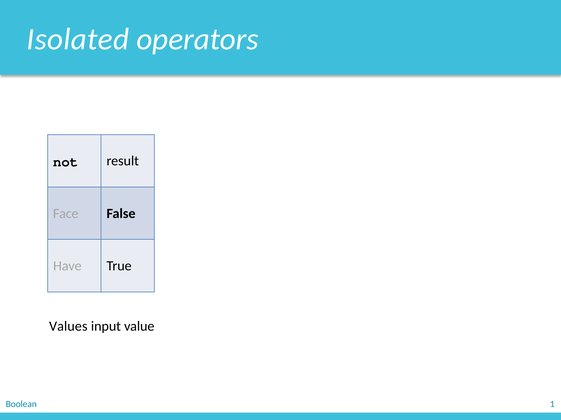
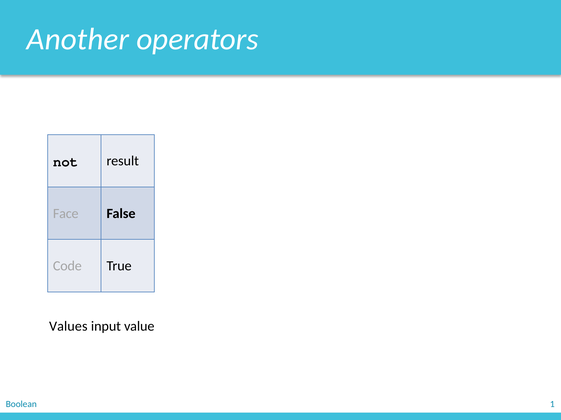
Isolated: Isolated -> Another (78, 39)
Have: Have -> Code (67, 266)
